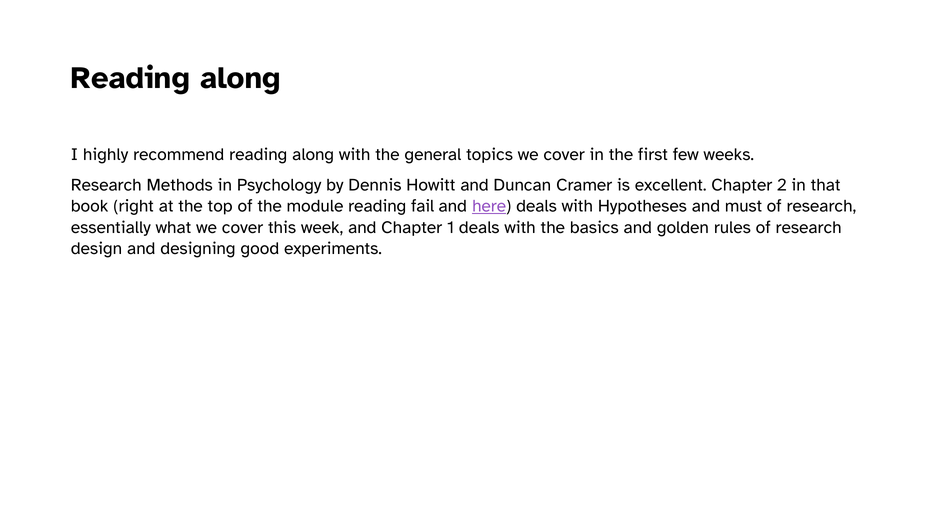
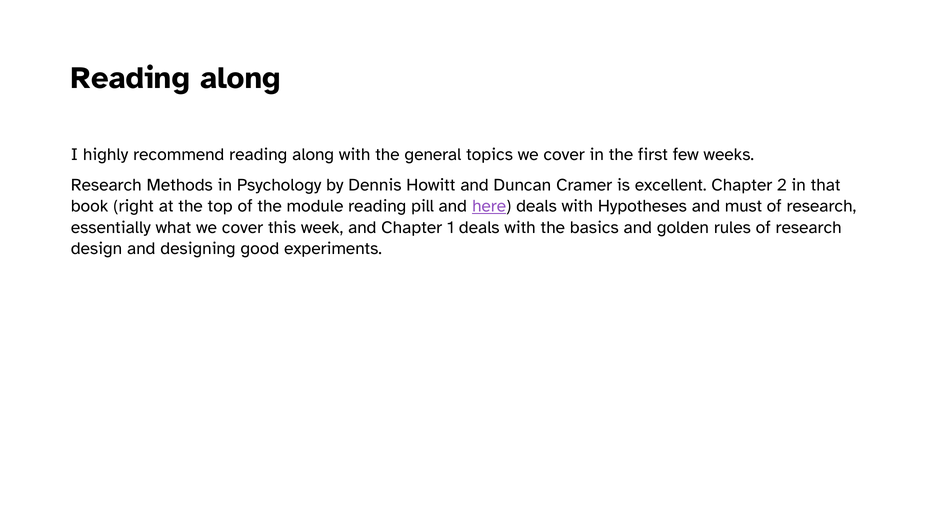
fail: fail -> pill (423, 206)
